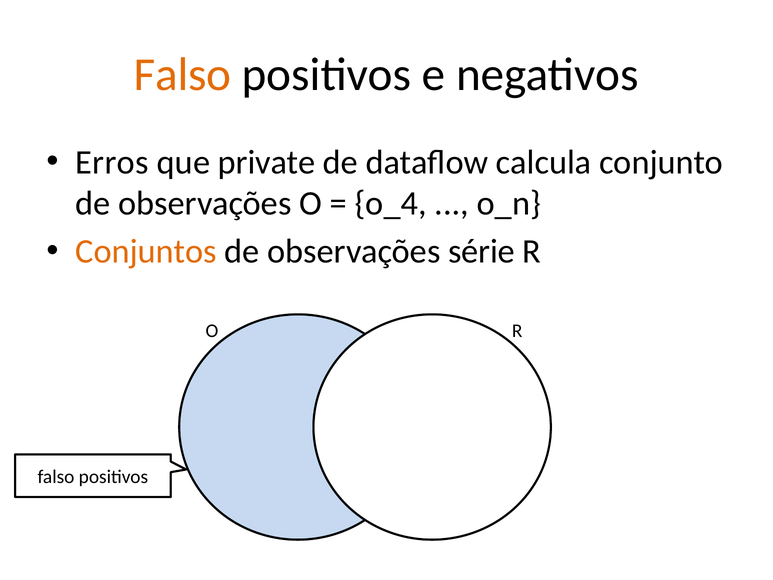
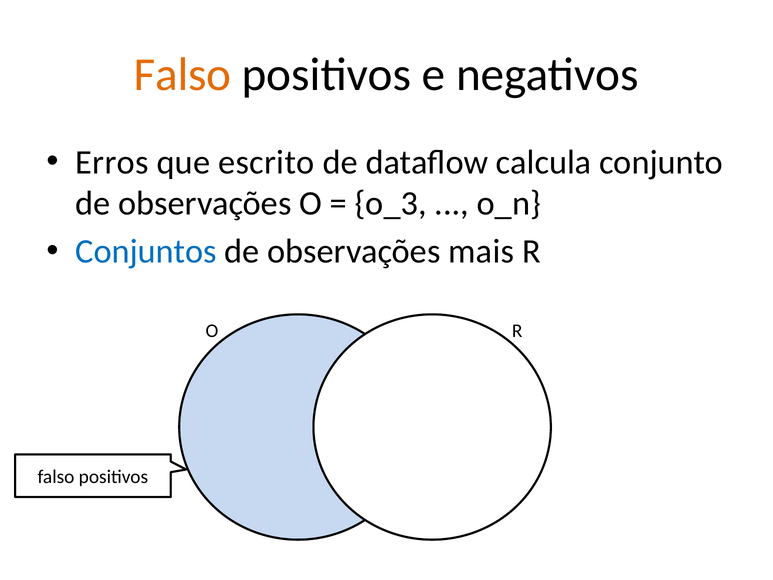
private: private -> escrito (266, 162)
o_4: o_4 -> o_3 (391, 203)
Conjuntos colour: orange -> blue (146, 252)
série: série -> mais (481, 252)
